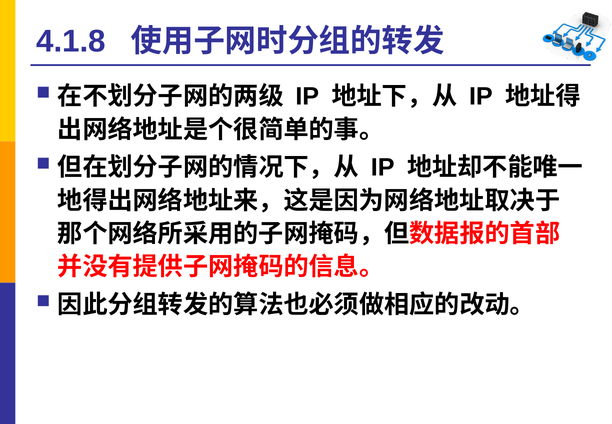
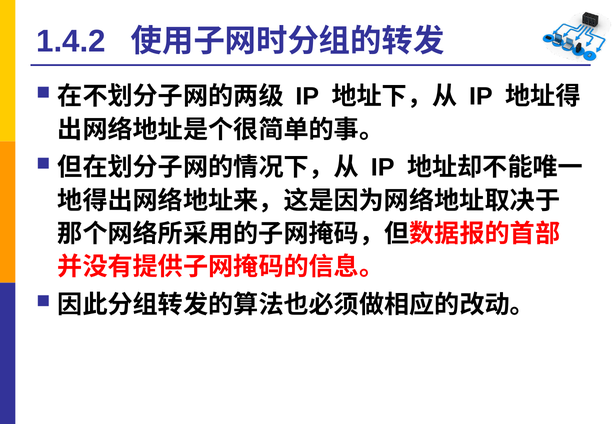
4.1.8: 4.1.8 -> 1.4.2 (71, 41)
